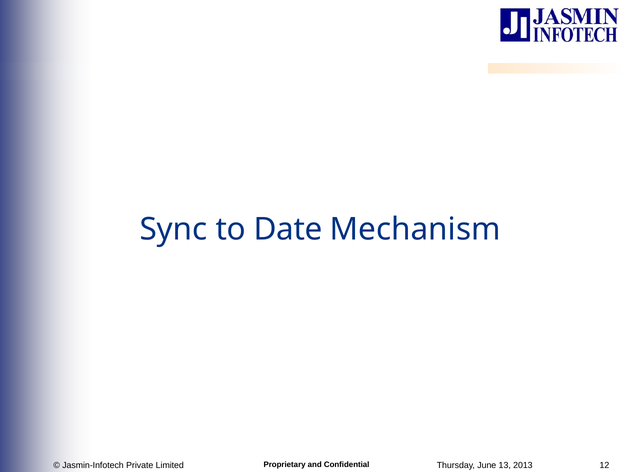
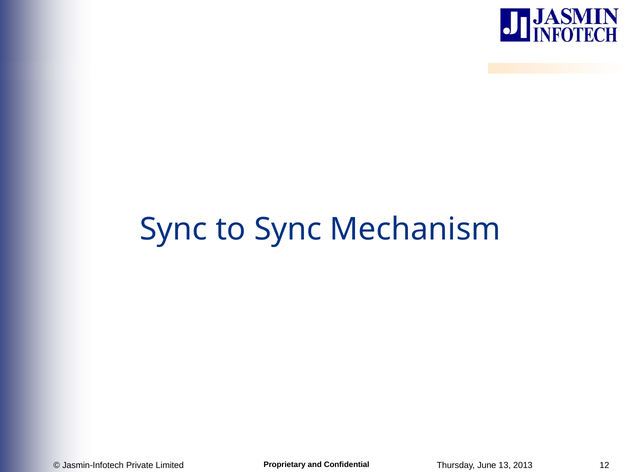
to Date: Date -> Sync (288, 230)
